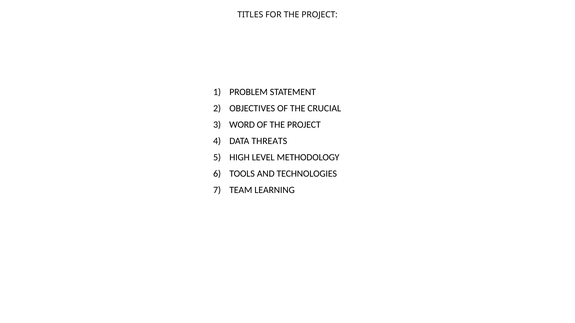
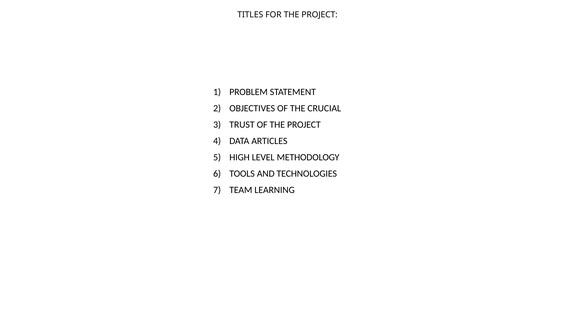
WORD: WORD -> TRUST (242, 125)
THREATS: THREATS -> ARTICLES (269, 141)
